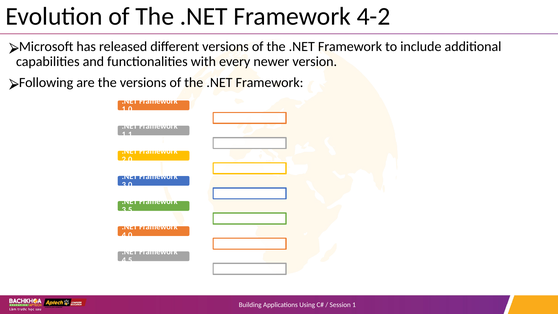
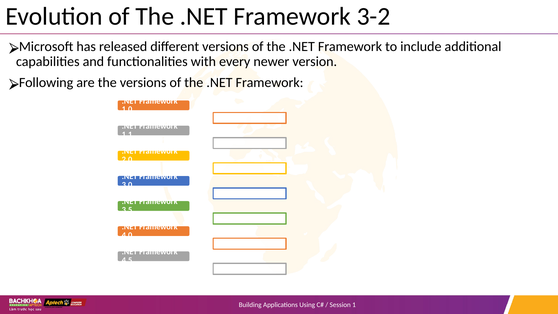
4-2: 4-2 -> 3-2 (374, 16)
